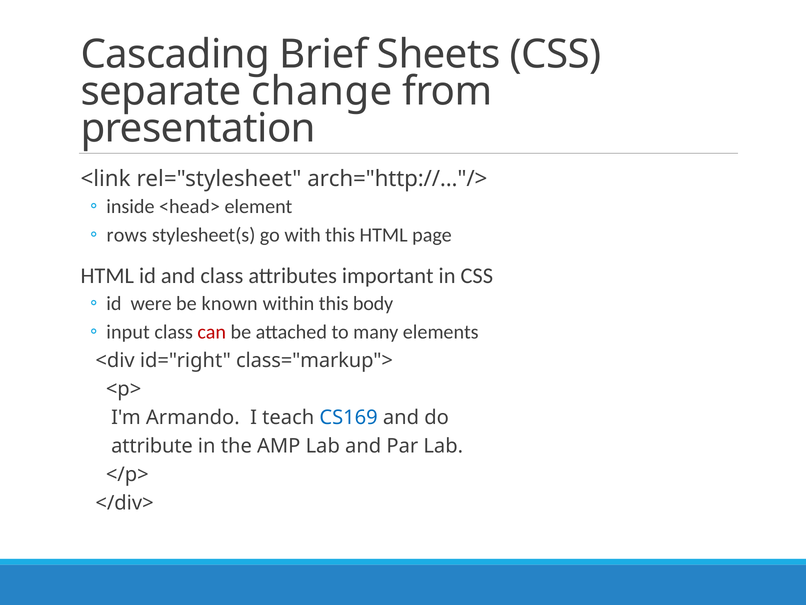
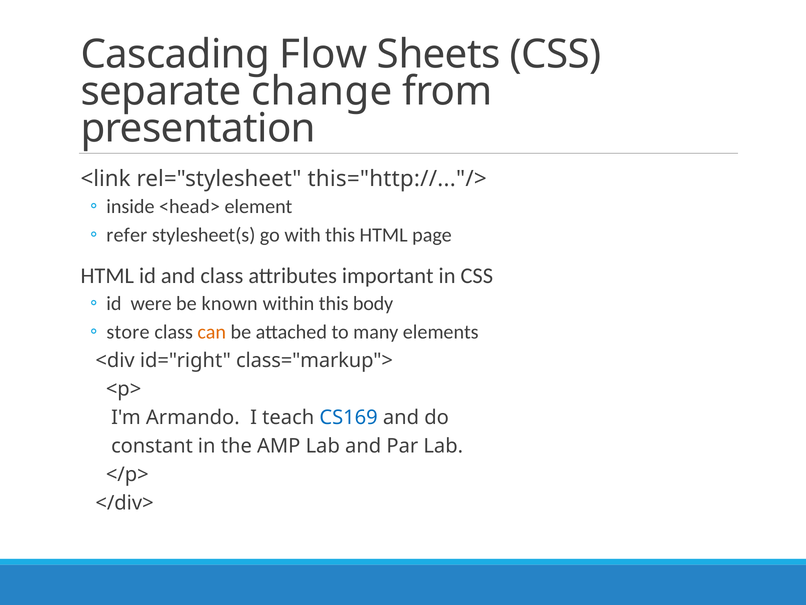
Brief: Brief -> Flow (323, 54)
arch="http://..."/>: arch="http://..."/> -> this="http://..."/> (397, 179)
rows: rows -> refer (127, 235)
input: input -> store (128, 332)
can colour: red -> orange (212, 332)
attribute: attribute -> constant (152, 446)
